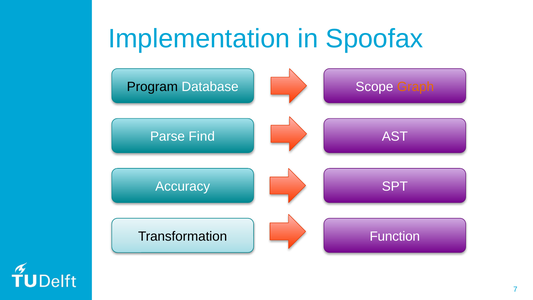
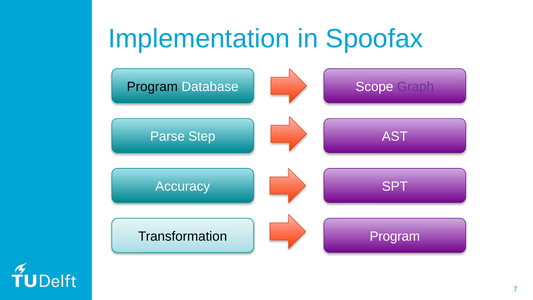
Graph colour: orange -> purple (416, 87)
Find: Find -> Step (202, 136)
Transformation Function: Function -> Program (395, 236)
